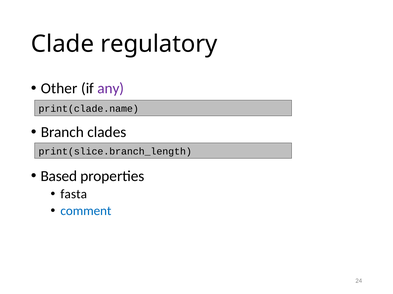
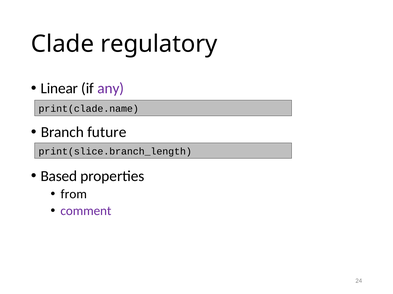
Other: Other -> Linear (59, 89)
clades: clades -> future (107, 133)
fasta: fasta -> from (74, 195)
comment colour: blue -> purple (86, 211)
